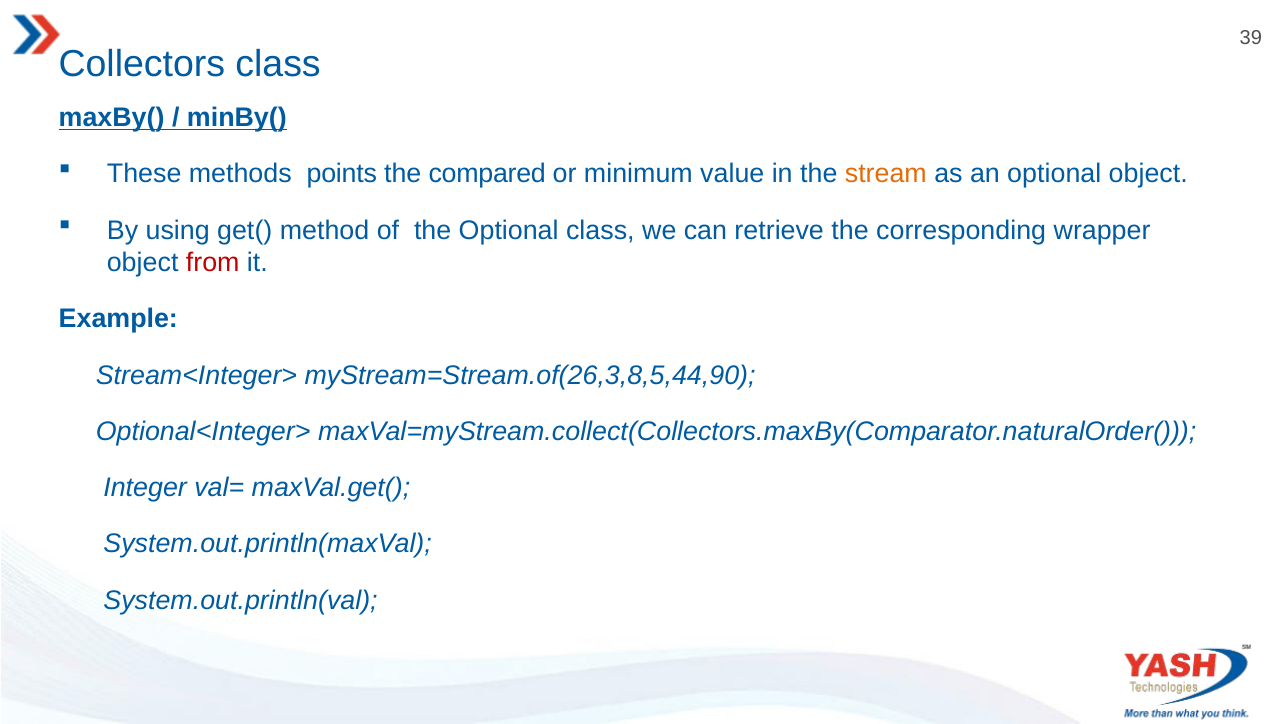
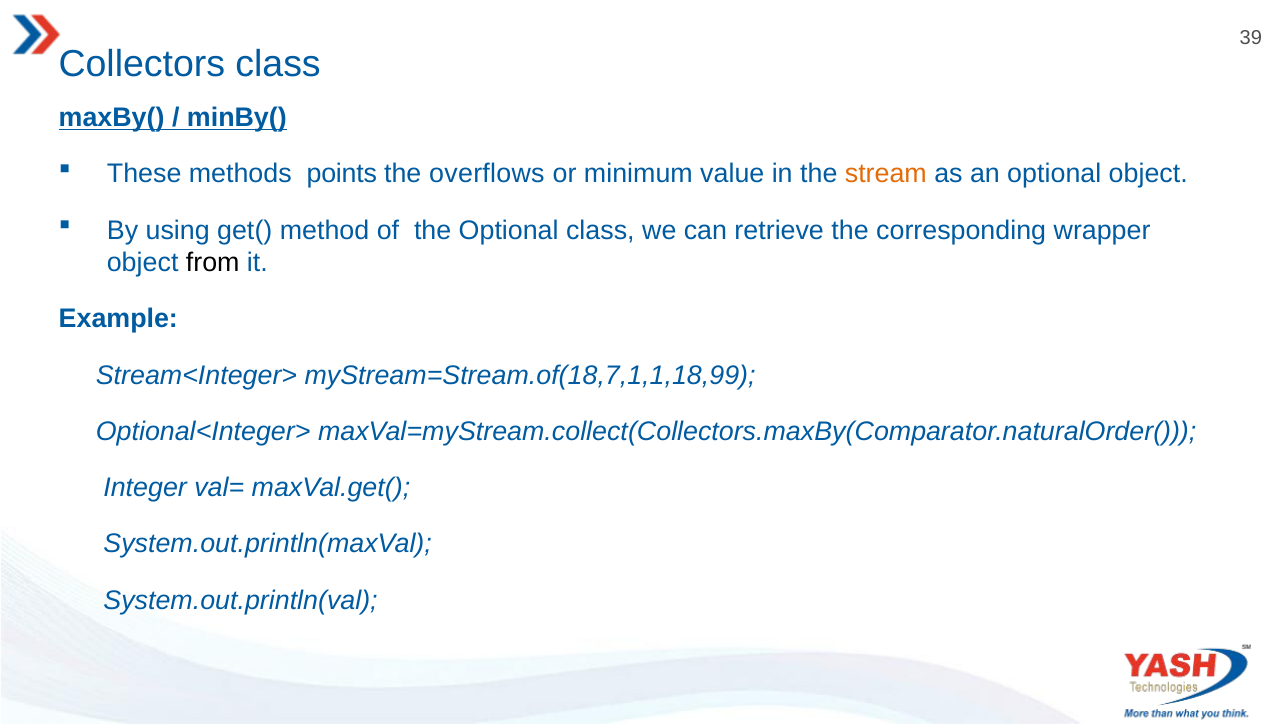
compared: compared -> overflows (487, 174)
from colour: red -> black (213, 262)
myStream=Stream.of(26,3,8,5,44,90: myStream=Stream.of(26,3,8,5,44,90 -> myStream=Stream.of(18,7,1,1,18,99 (530, 375)
